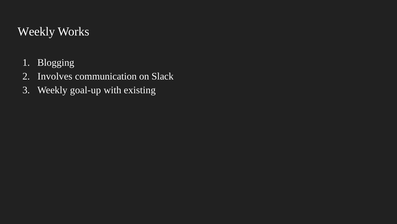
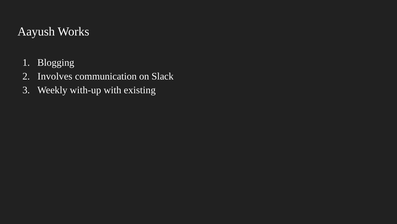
Weekly: Weekly -> Aayush (36, 31)
goal-up: goal-up -> with-up (85, 90)
